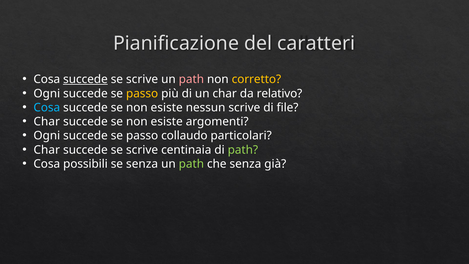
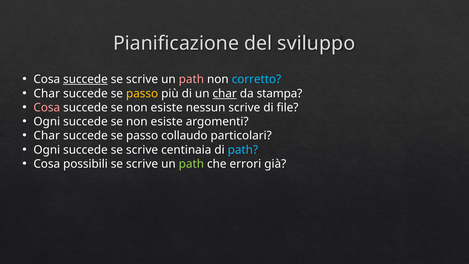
caratteri: caratteri -> sviluppo (316, 43)
corretto colour: yellow -> light blue (256, 79)
Ogni: Ogni -> Char (47, 93)
char underline: none -> present (225, 93)
relativo: relativo -> stampa (279, 93)
Cosa colour: light blue -> pink (47, 108)
Char: Char -> Ogni (47, 122)
Ogni: Ogni -> Char (47, 136)
Char: Char -> Ogni (47, 150)
path colour: light green -> light blue (243, 150)
senza: senza -> scrive (142, 164)
che senza: senza -> errori (245, 164)
